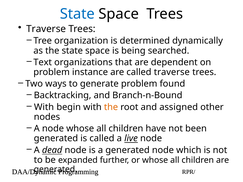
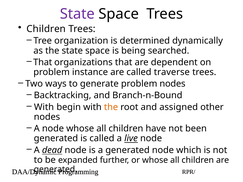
State colour: blue -> purple (77, 14)
Traverse: Traverse -> Children (46, 29)
Text: Text -> That (43, 62)
problem found: found -> nodes (172, 84)
